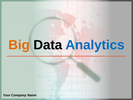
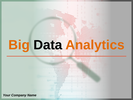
Analytics colour: blue -> orange (95, 45)
